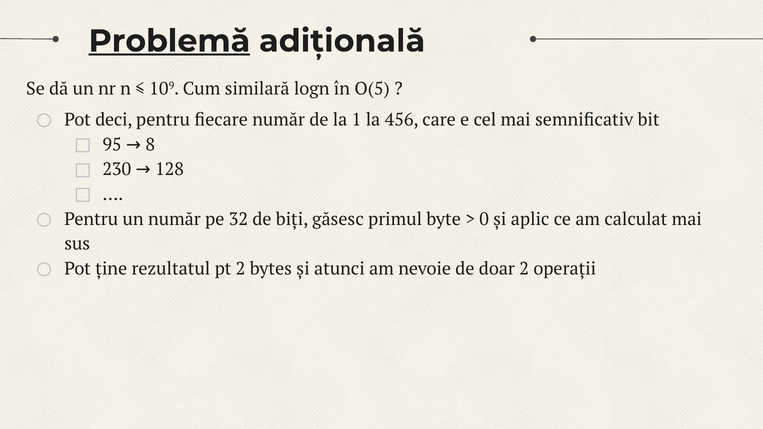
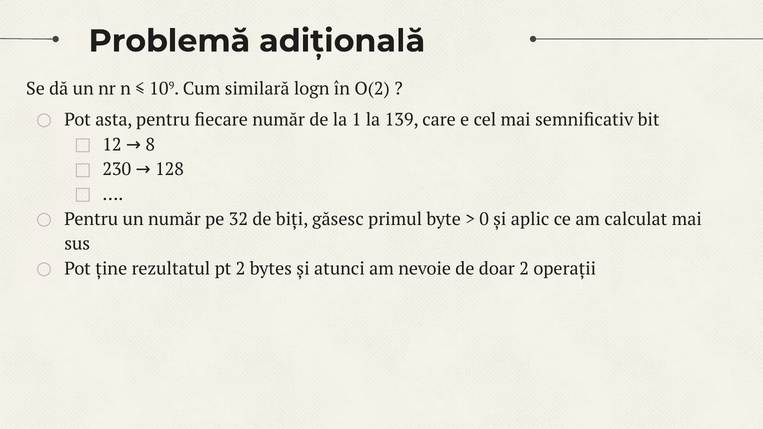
Problemă underline: present -> none (169, 41)
O(5: O(5 -> O(2 (372, 89)
deci: deci -> asta (114, 120)
456: 456 -> 139 (402, 120)
95: 95 -> 12 (112, 145)
